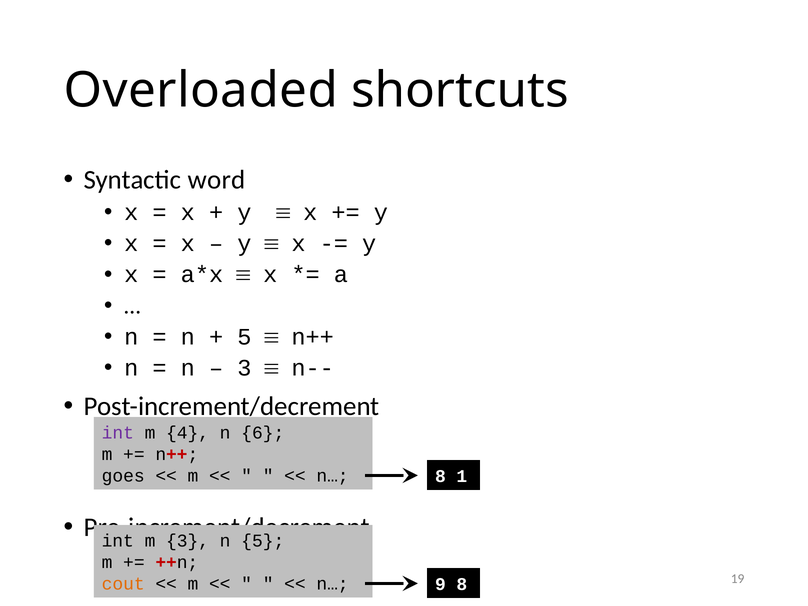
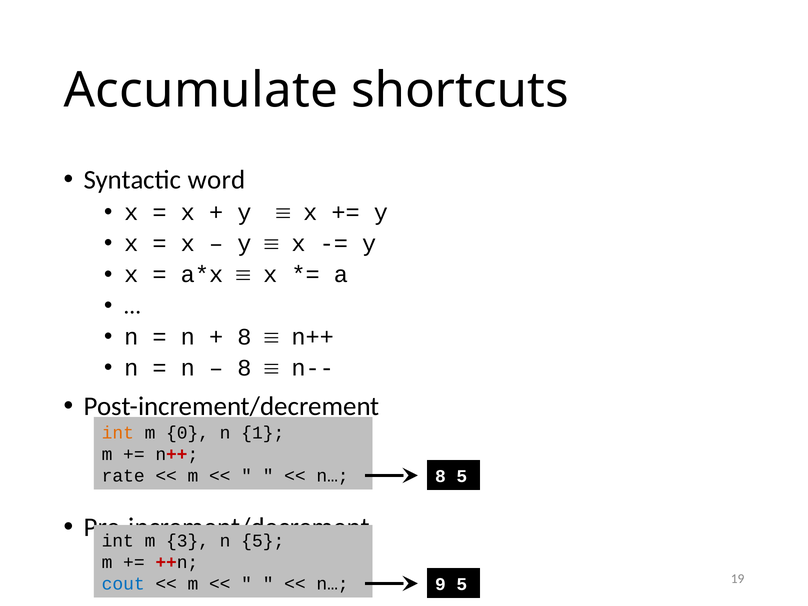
Overloaded: Overloaded -> Accumulate (201, 90)
5: 5 -> 8 (244, 337)
3: 3 -> 8 (244, 368)
int colour: purple -> orange (118, 433)
4: 4 -> 0 (188, 433)
6: 6 -> 1 (263, 433)
goes: goes -> rate (123, 476)
8 1: 1 -> 5 (462, 476)
cout colour: orange -> blue (123, 584)
9 8: 8 -> 5 (462, 584)
